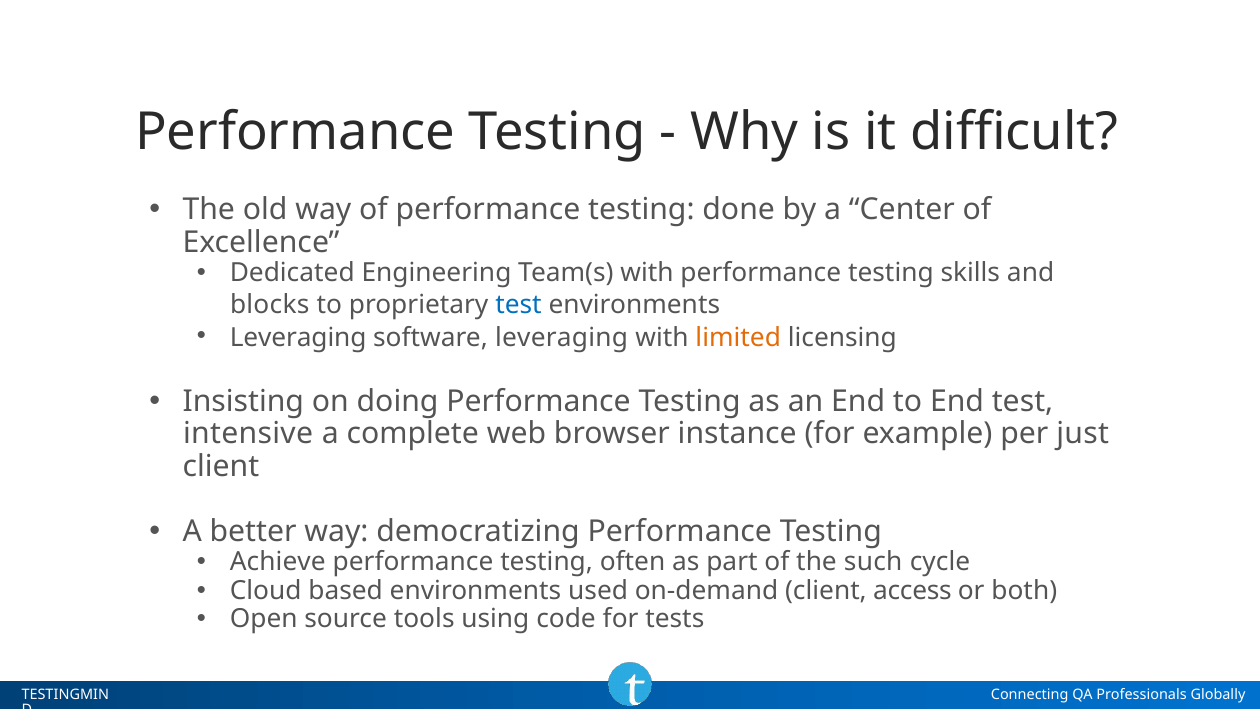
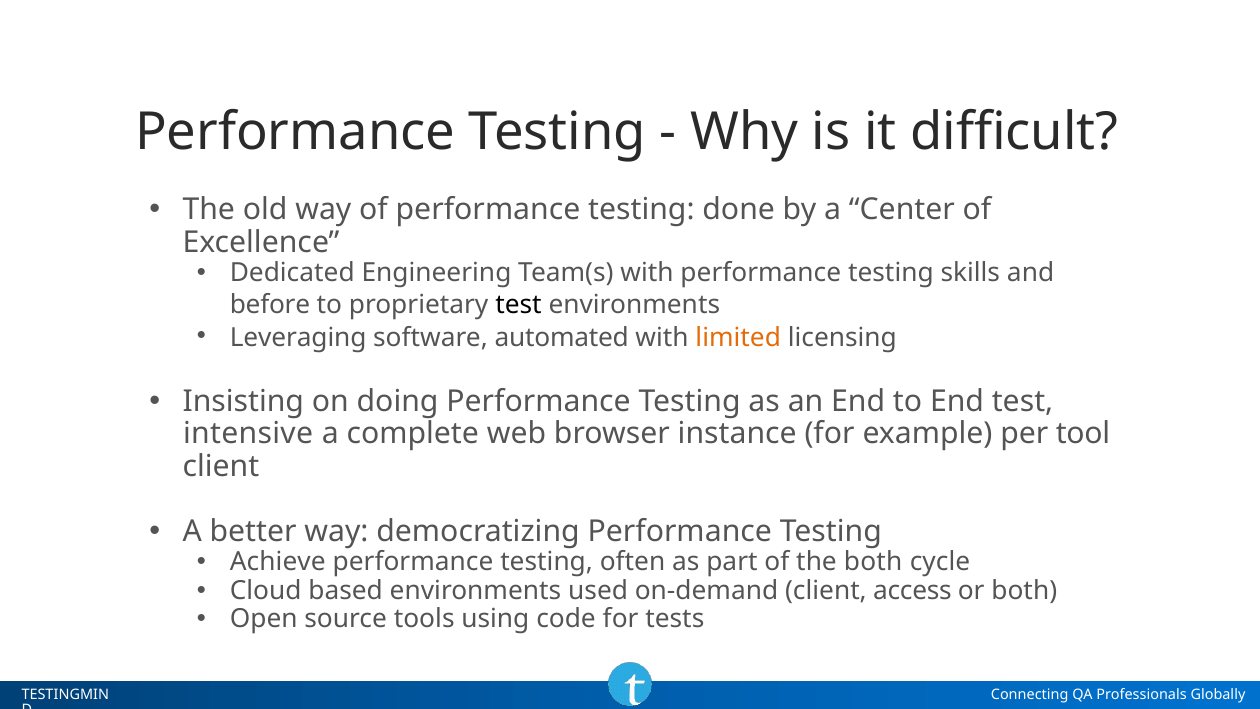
blocks: blocks -> before (270, 305)
test colour: blue -> black (518, 305)
software leveraging: leveraging -> automated (562, 337)
just: just -> tool (1083, 434)
the such: such -> both (873, 562)
